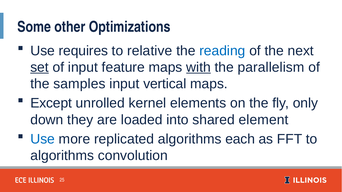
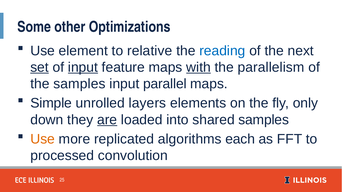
requires: requires -> element (83, 51)
input underline: none -> present (83, 67)
vertical: vertical -> parallel (165, 84)
Except: Except -> Simple (51, 103)
kernel: kernel -> layers (147, 103)
are underline: none -> present (107, 120)
shared element: element -> samples (264, 120)
Use colour: blue -> orange (43, 139)
algorithms: algorithms -> processed (62, 156)
